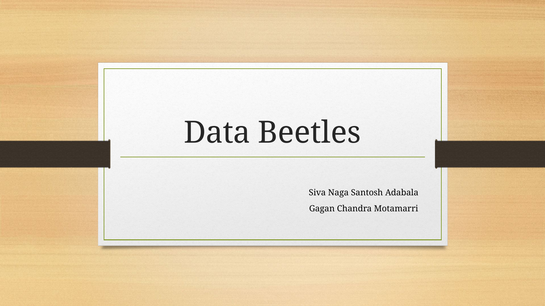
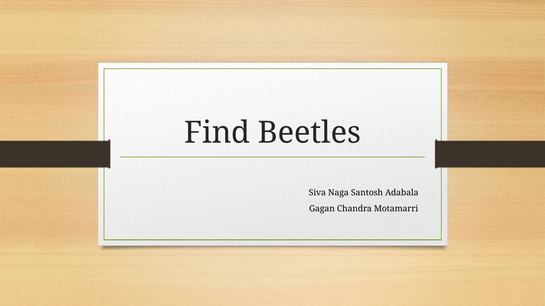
Data: Data -> Find (217, 133)
